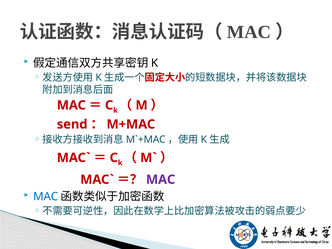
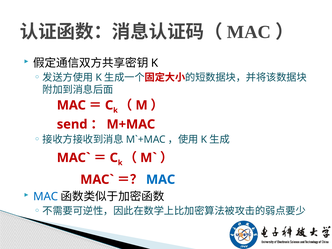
MAC colour: purple -> blue (161, 180)
